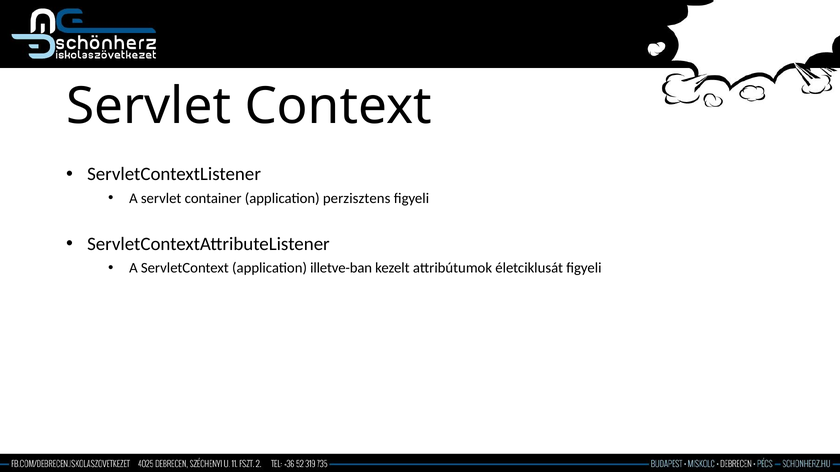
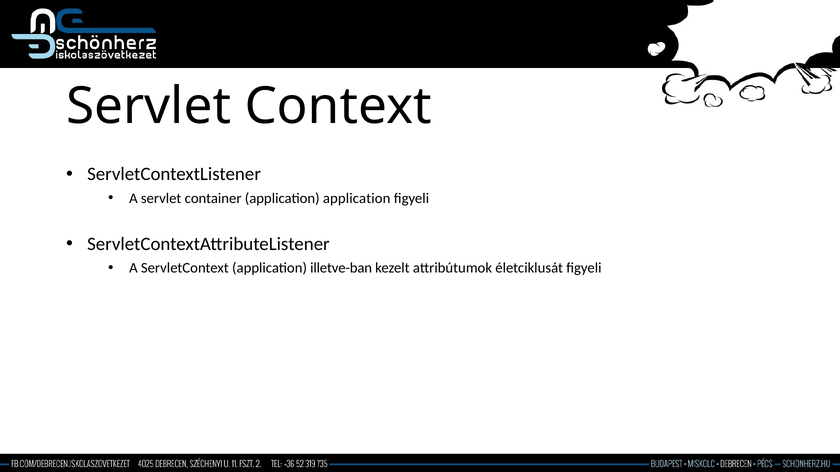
application perzisztens: perzisztens -> application (357, 198)
